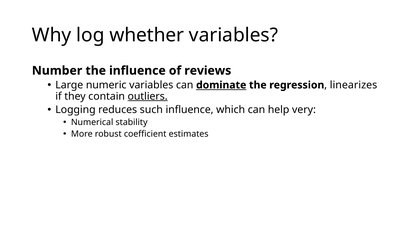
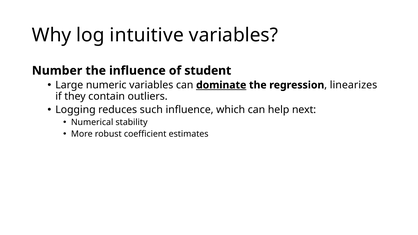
whether: whether -> intuitive (147, 35)
reviews: reviews -> student (208, 71)
outliers underline: present -> none (148, 96)
very: very -> next (304, 110)
